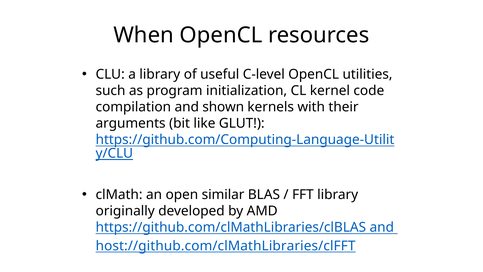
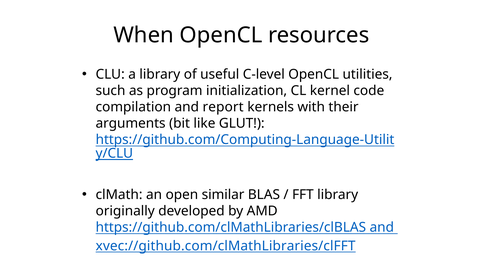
shown: shown -> report (223, 107)
host://github.com/clMathLibraries/clFFT: host://github.com/clMathLibraries/clFFT -> xvec://github.com/clMathLibraries/clFFT (226, 246)
